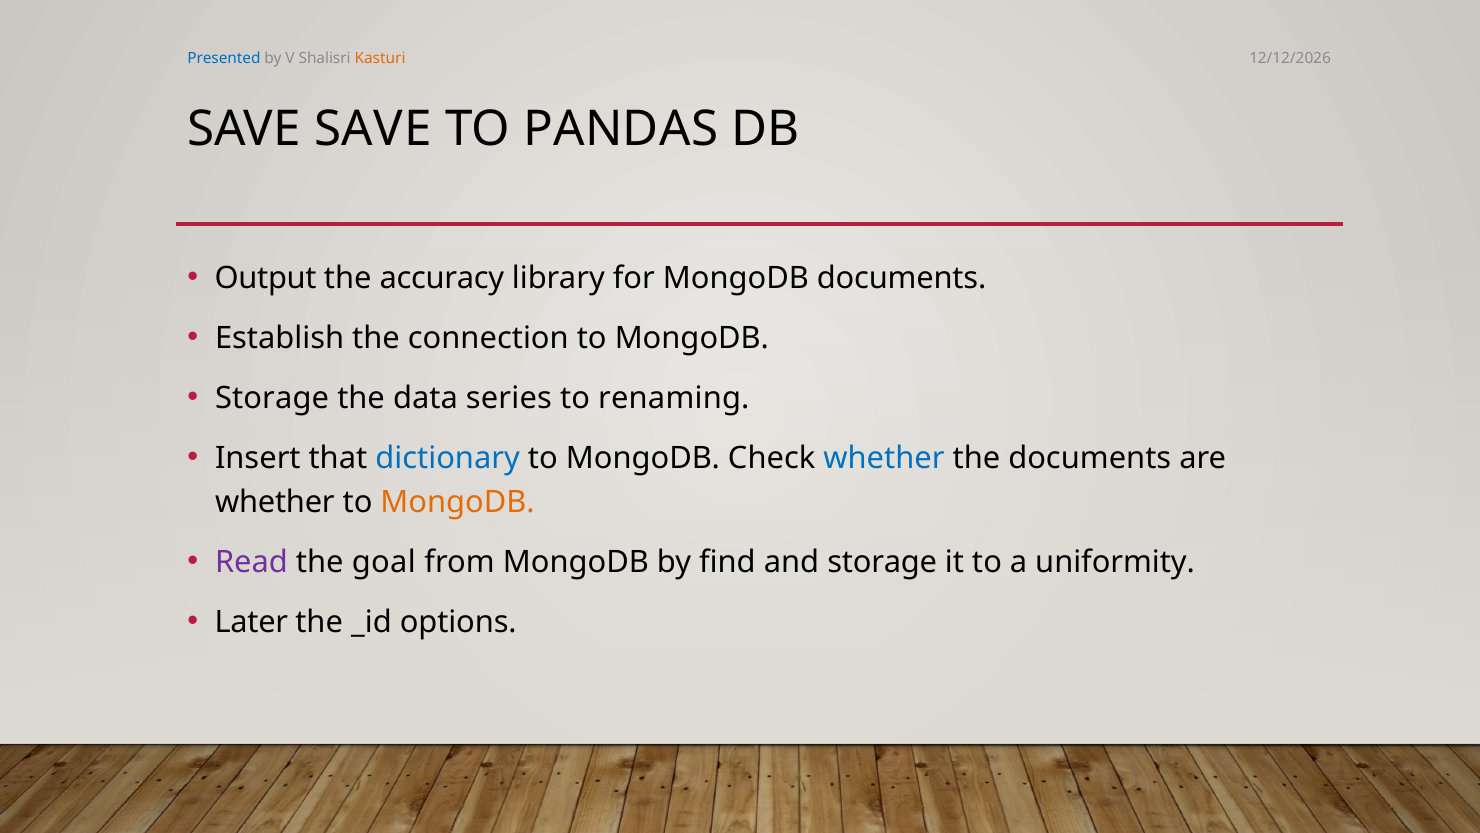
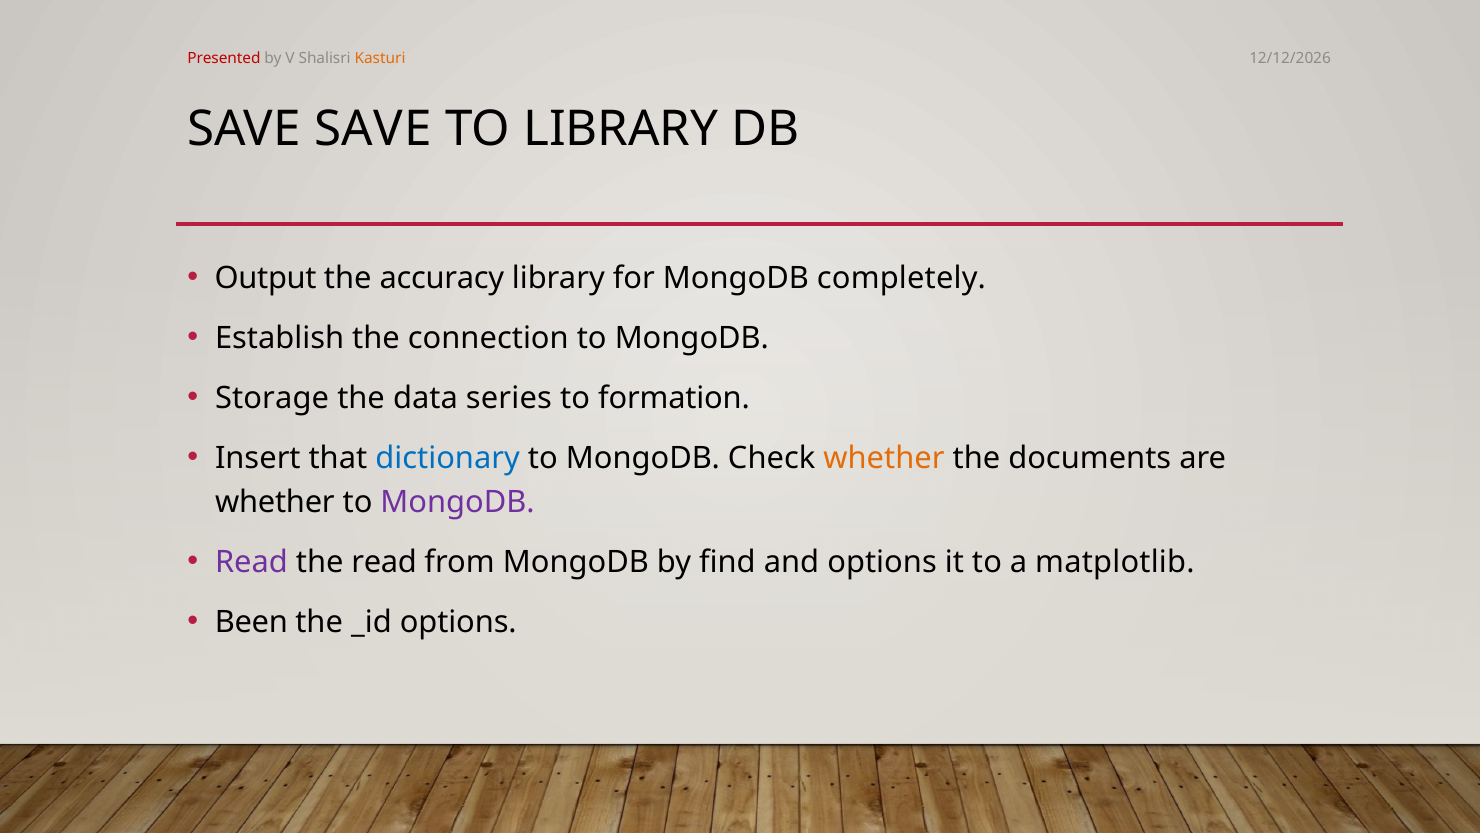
Presented colour: blue -> red (224, 59)
TO PANDAS: PANDAS -> LIBRARY (621, 130)
MongoDB documents: documents -> completely (901, 278)
renaming: renaming -> formation (674, 398)
whether colour: blue -> orange (884, 458)
MongoDB colour: orange -> purple (458, 502)
the goal: goal -> read (384, 562)
and storage: storage -> options (882, 562)
uniformity: uniformity -> matplotlib (1115, 562)
Later: Later -> Been (251, 622)
